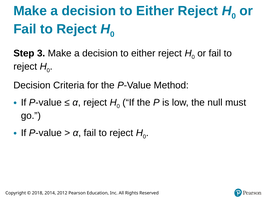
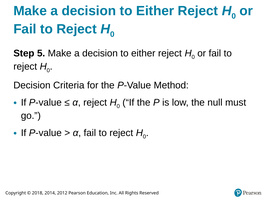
3: 3 -> 5 (41, 53)
